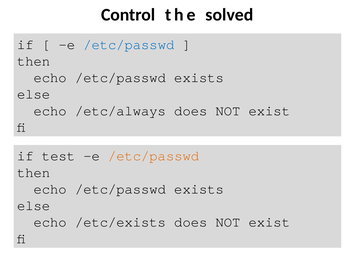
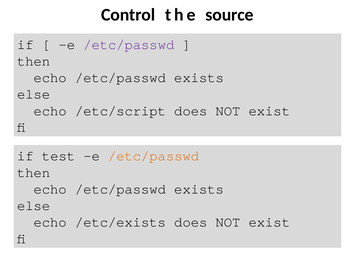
solved: solved -> source (230, 15)
/etc/passwd colour: blue -> purple (129, 45)
/etc/always: /etc/always -> /etc/script (121, 111)
